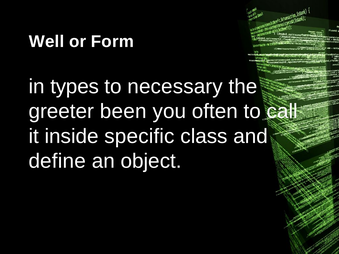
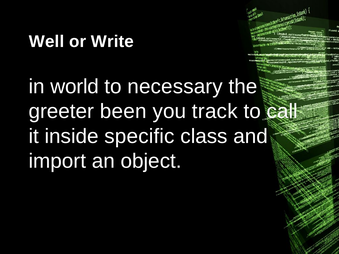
Form: Form -> Write (112, 42)
types: types -> world (75, 87)
often: often -> track (215, 111)
define: define -> import (57, 161)
